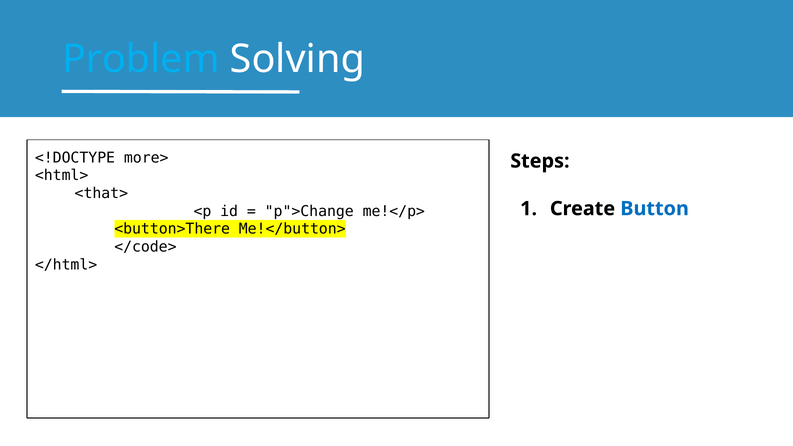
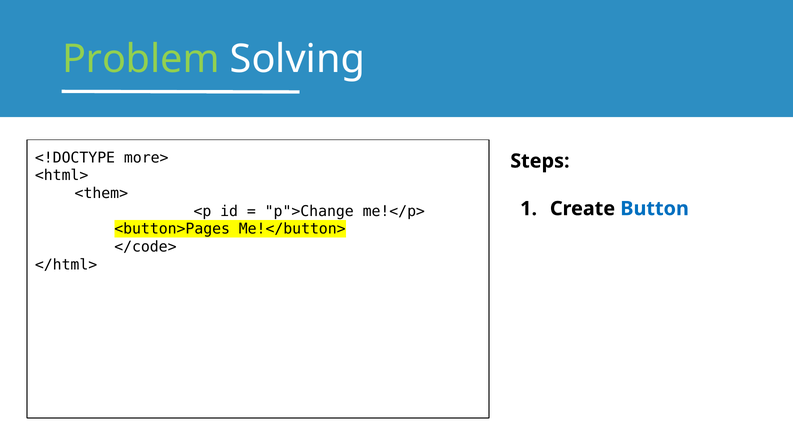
Problem colour: light blue -> light green (141, 59)
<that>: <that> -> <them> (101, 193)
<button>There: <button>There -> <button>Pages (172, 229)
